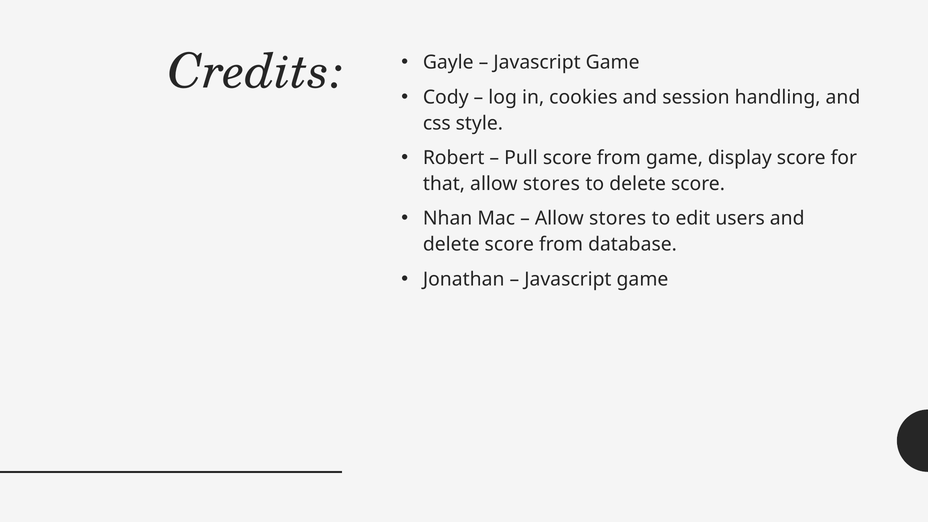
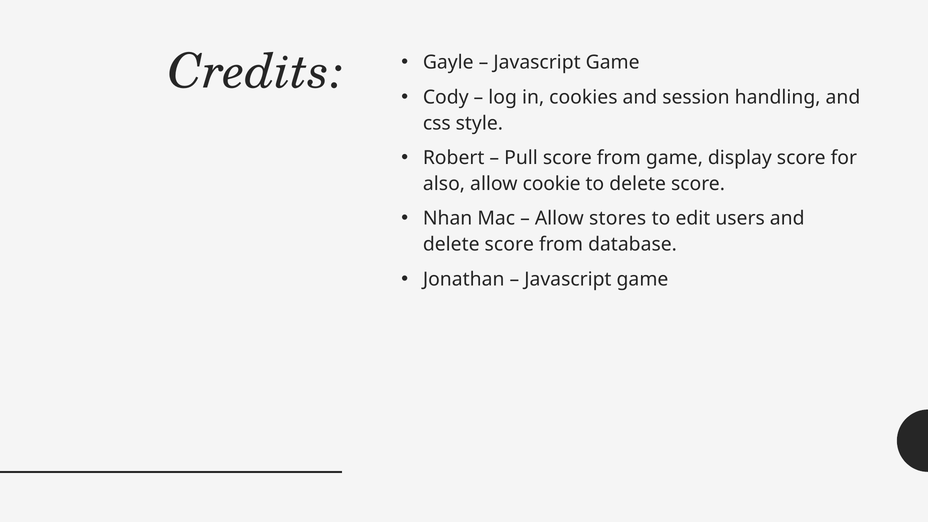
that: that -> also (444, 184)
stores: stores -> cookie (552, 184)
